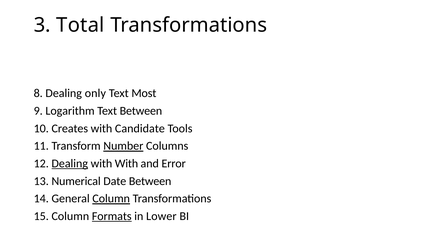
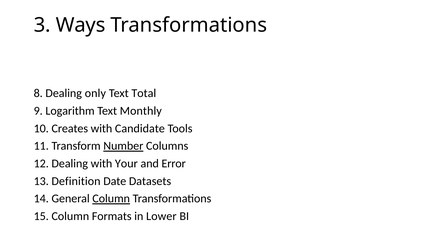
Total: Total -> Ways (81, 25)
Most: Most -> Total (144, 93)
Text Between: Between -> Monthly (141, 111)
Dealing underline: present -> none (70, 163)
with With: With -> Your (126, 163)
Numerical: Numerical -> Definition (76, 181)
Date Between: Between -> Datasets (150, 181)
Formats underline: present -> none (112, 216)
